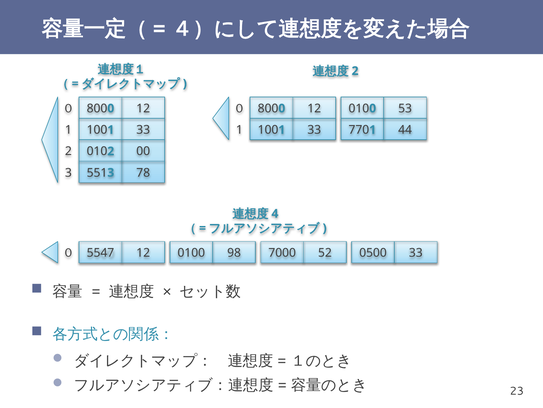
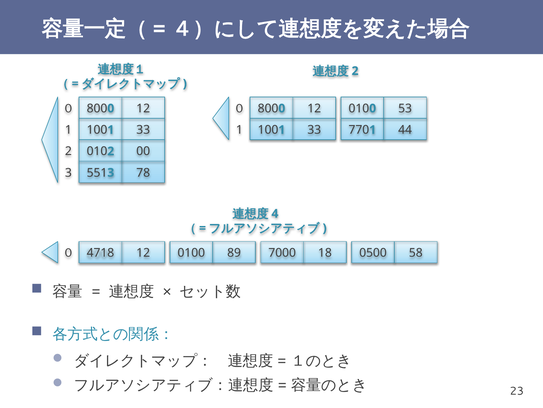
98: 98 -> 89 (234, 253)
52: 52 -> 18 (325, 253)
0500 33: 33 -> 58 (416, 253)
5547: 5547 -> 4718 (100, 253)
